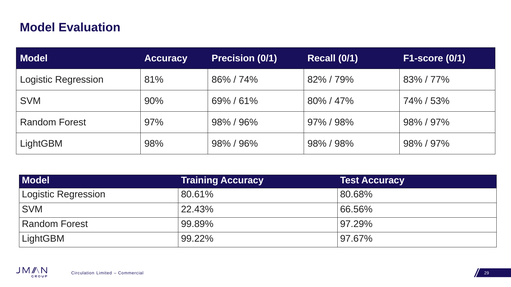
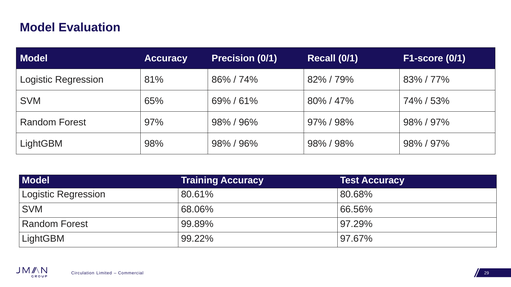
90%: 90% -> 65% (154, 101)
22.43%: 22.43% -> 68.06% (197, 210)
